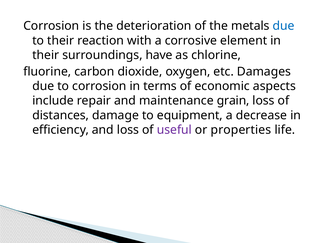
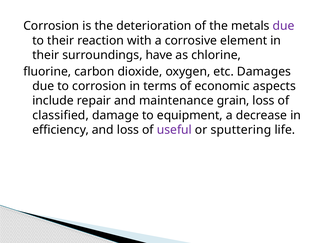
due colour: blue -> purple (284, 26)
distances: distances -> classified (61, 115)
properties: properties -> sputtering (241, 130)
